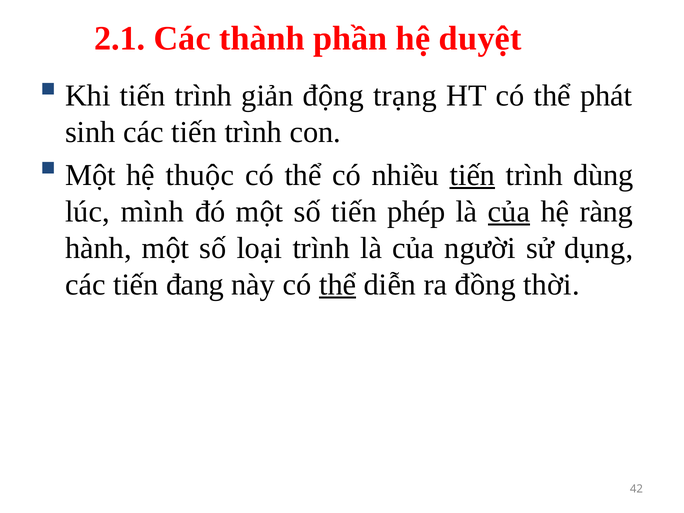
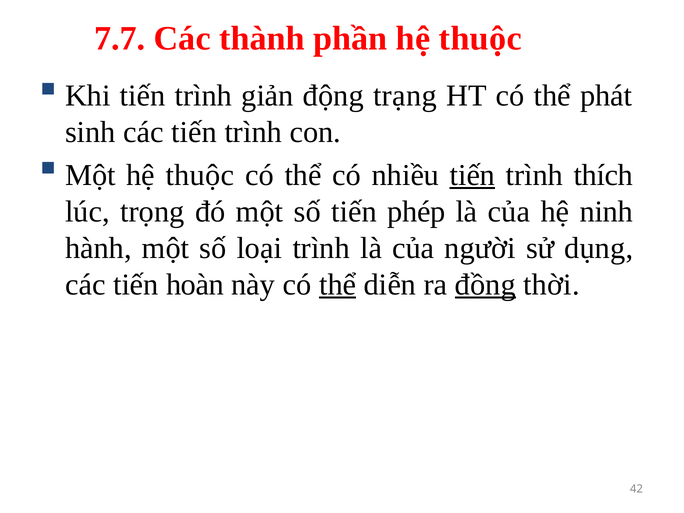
2.1: 2.1 -> 7.7 (120, 38)
phần hệ duyệt: duyệt -> thuộc (480, 38)
dùng: dùng -> thích (603, 175)
mình: mình -> trọng (152, 212)
của underline: present -> none (509, 212)
ràng: ràng -> ninh (606, 212)
đang: đang -> hoàn (195, 285)
đồng underline: none -> present (485, 285)
